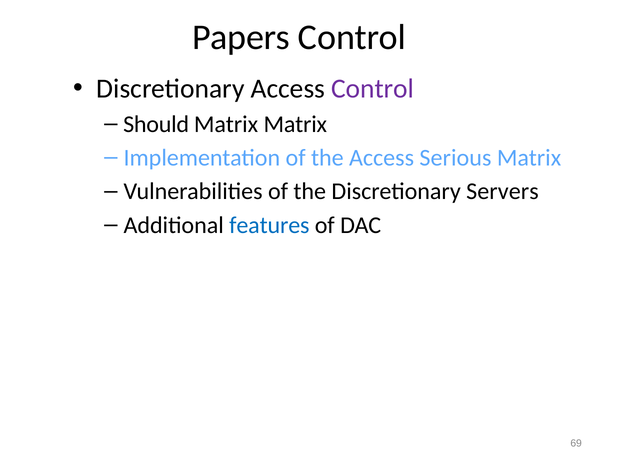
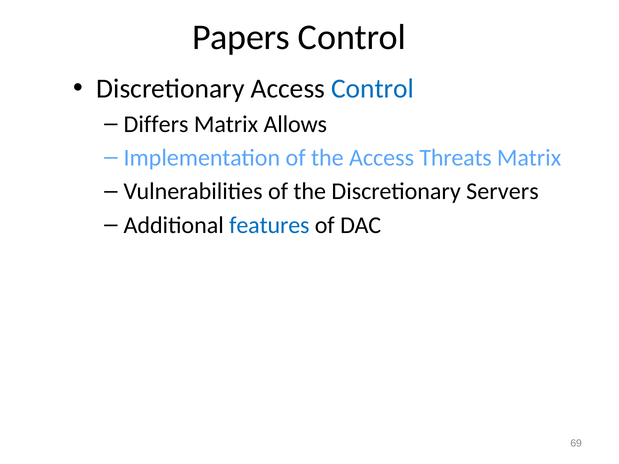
Control colour: purple -> blue (373, 89)
Should: Should -> Differs (156, 124)
Matrix Matrix: Matrix -> Allows (295, 124)
Serious: Serious -> Threats (456, 158)
